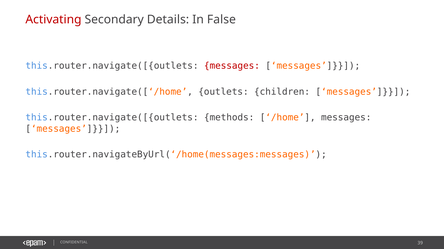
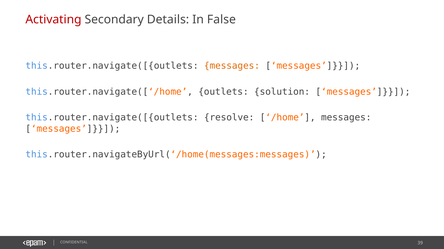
messages colour: red -> orange (232, 66)
children: children -> solution (282, 92)
methods: methods -> resolve (229, 118)
